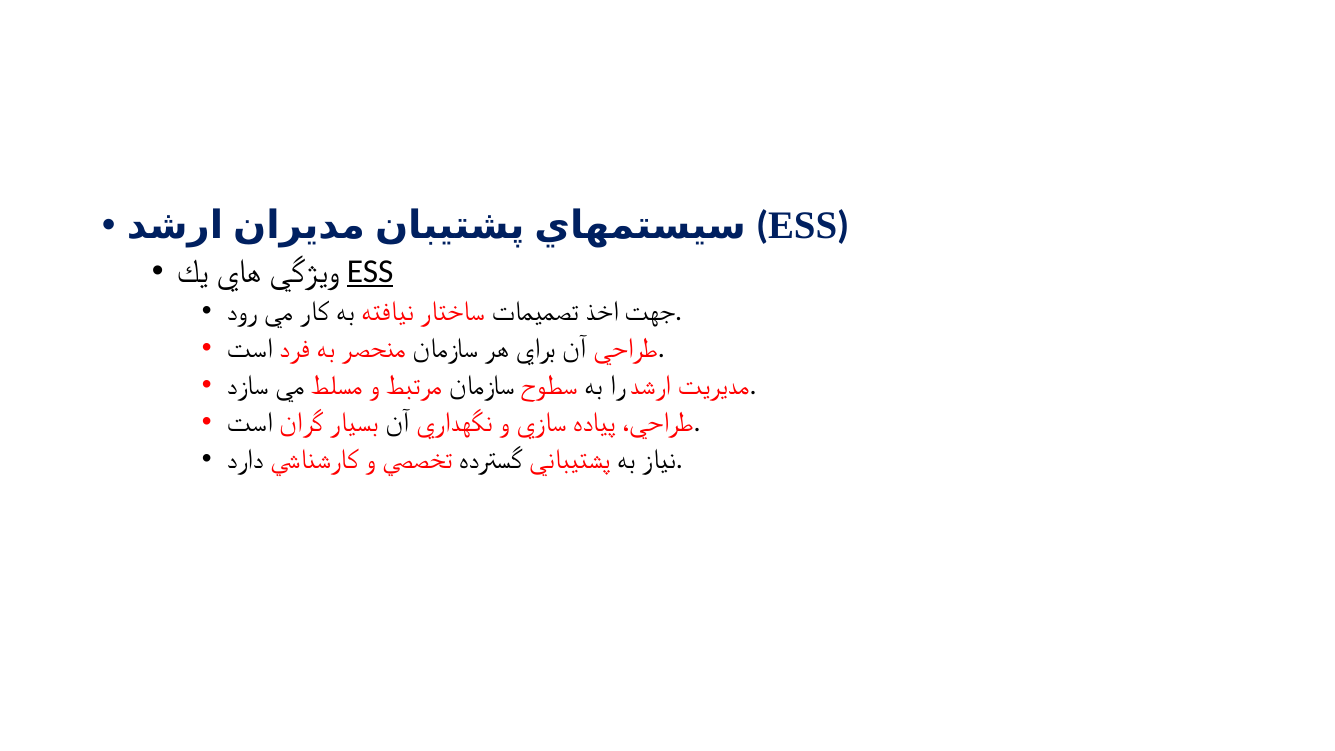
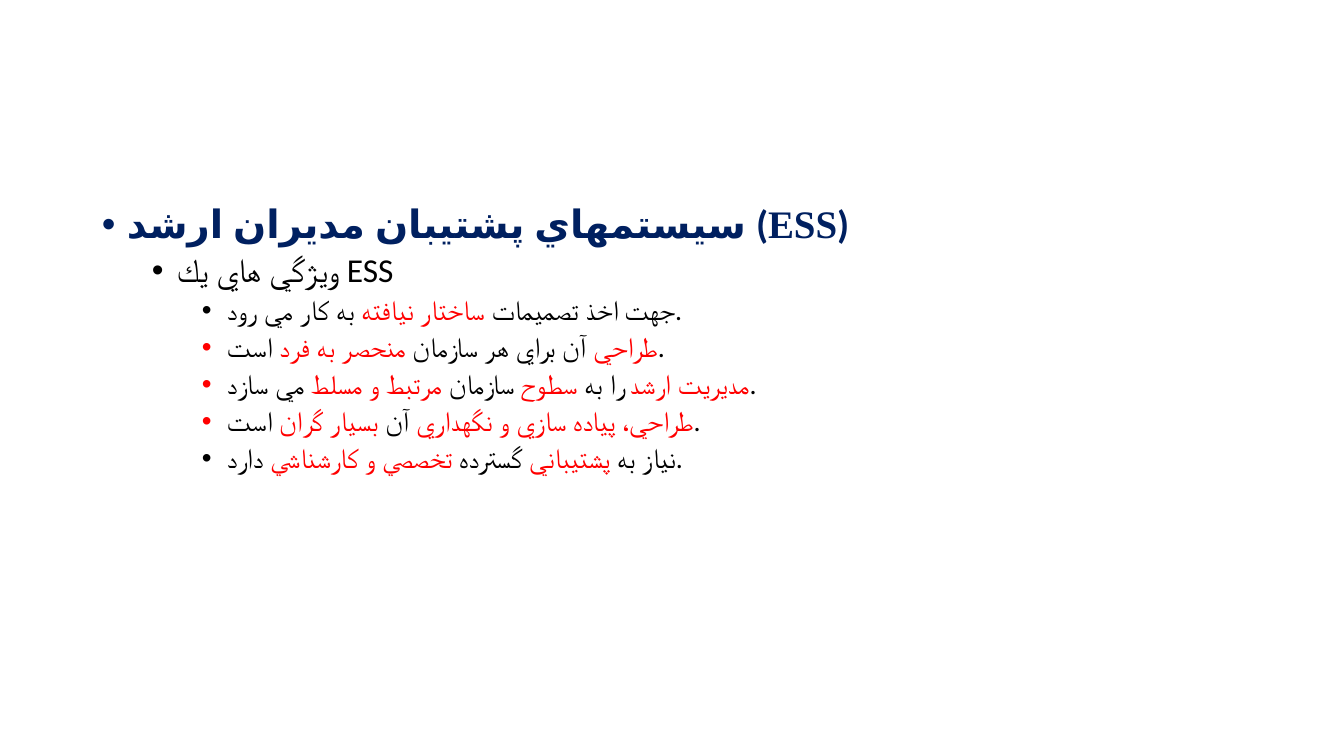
ESS underline: present -> none (370, 272)
